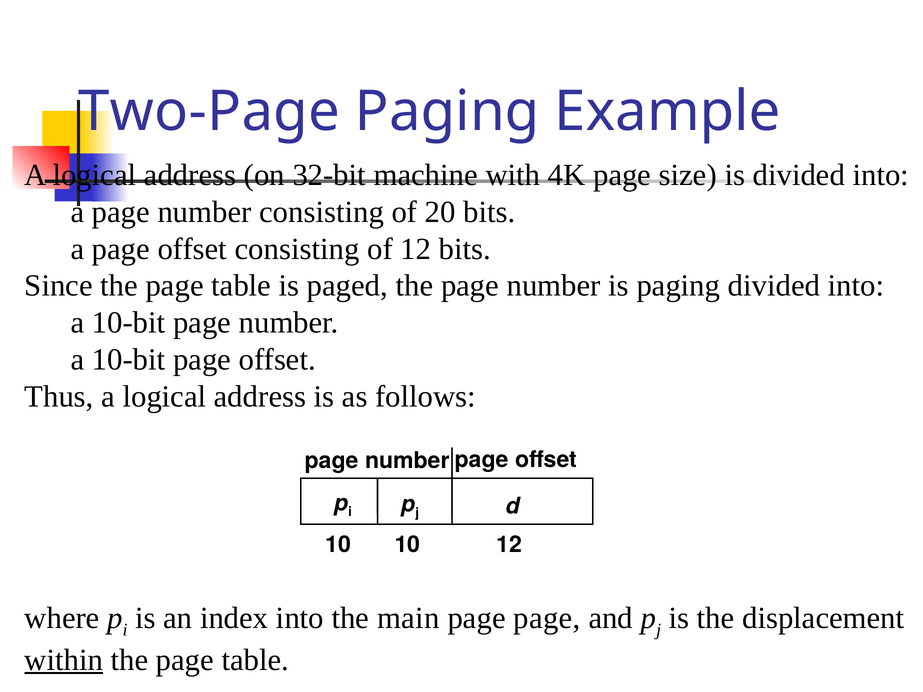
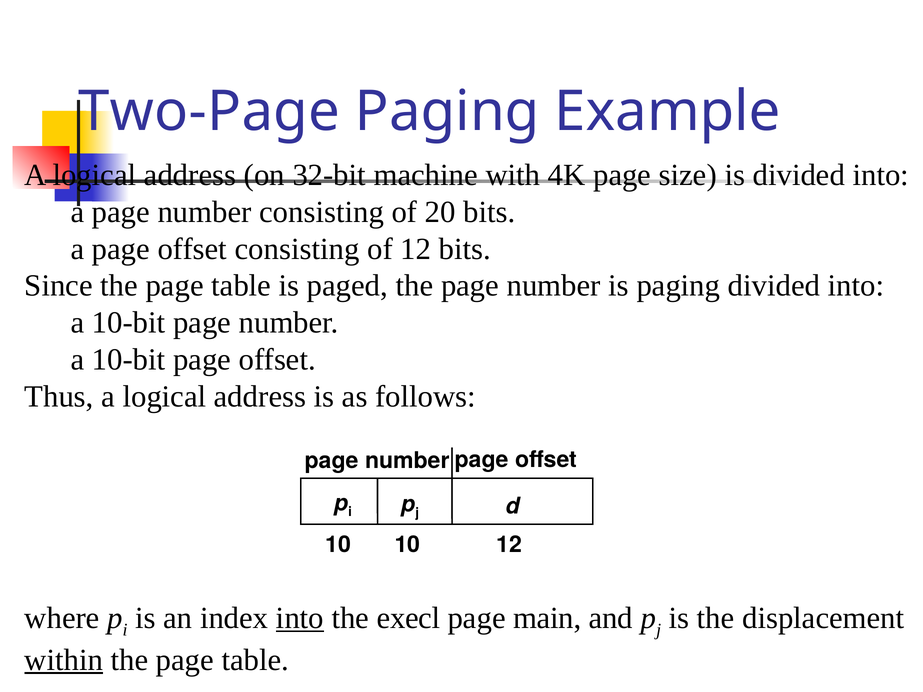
into underline: none -> present (300, 618)
main: main -> execl (409, 618)
page page: page -> main (547, 618)
